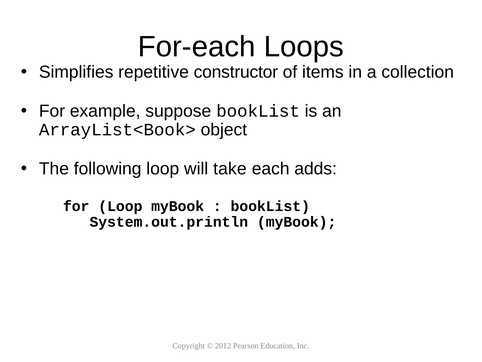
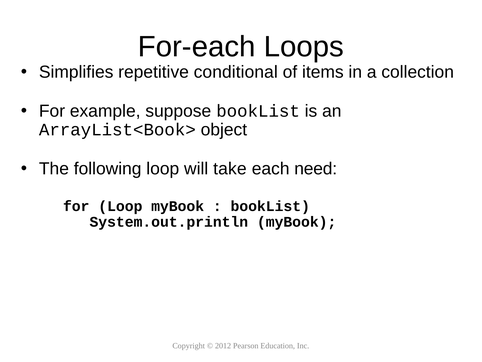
constructor: constructor -> conditional (236, 72)
adds: adds -> need (316, 168)
